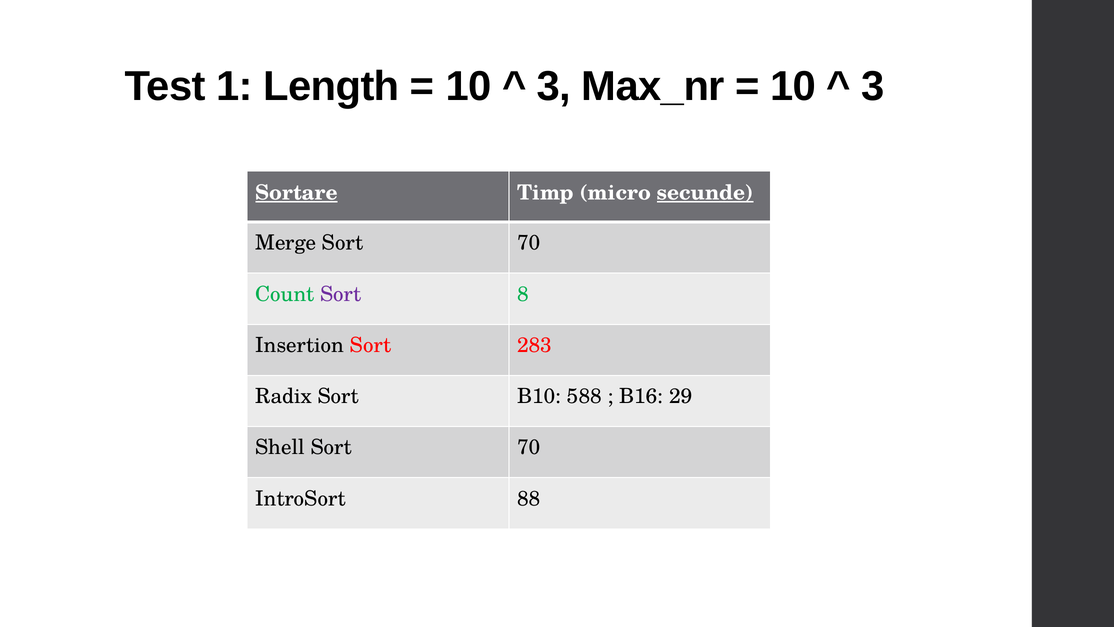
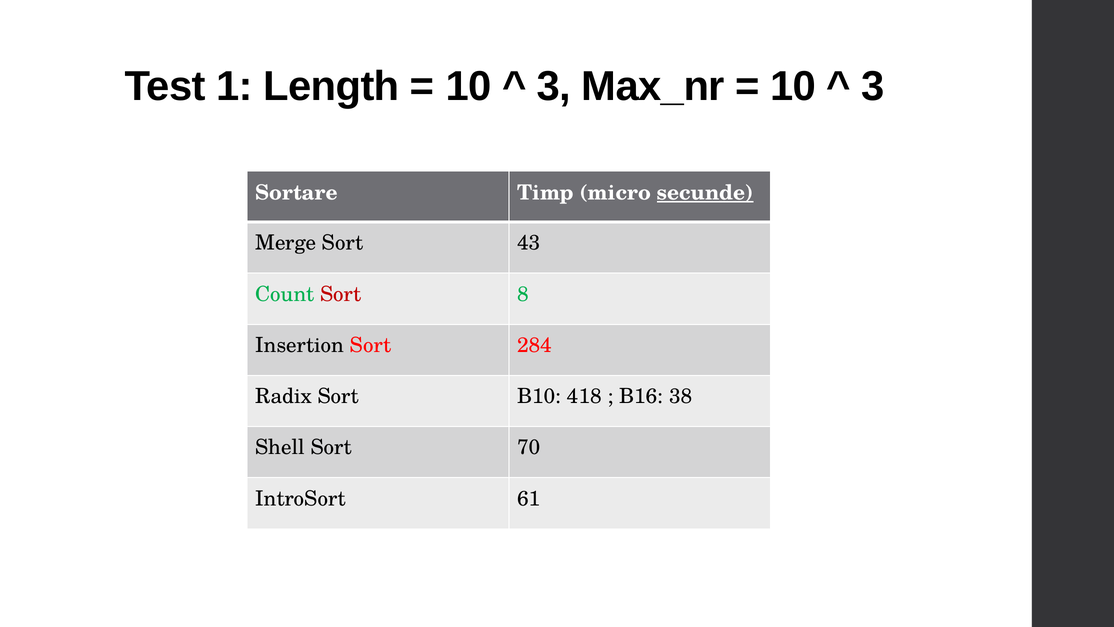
Sortare underline: present -> none (296, 193)
Merge Sort 70: 70 -> 43 (529, 243)
Sort colour: purple -> red (341, 294)
283: 283 -> 284 (535, 345)
588: 588 -> 418 (584, 396)
29: 29 -> 38 (681, 396)
88: 88 -> 61 (529, 498)
